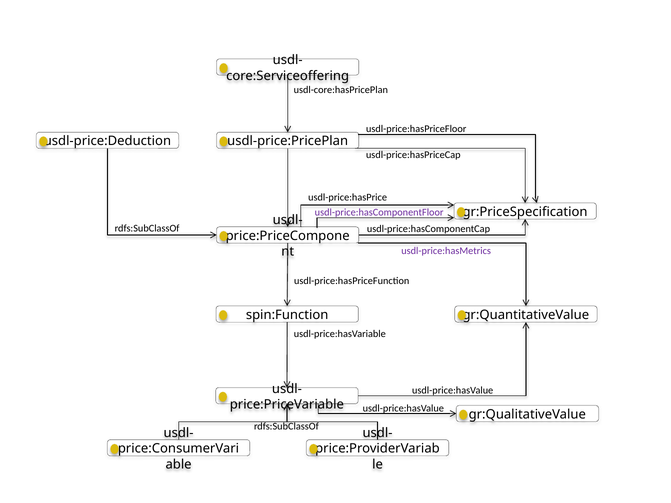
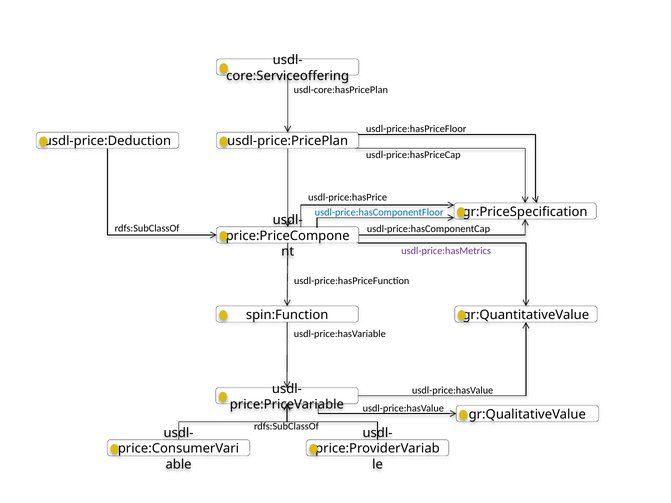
usdl-price:hasComponentFloor colour: purple -> blue (379, 212)
